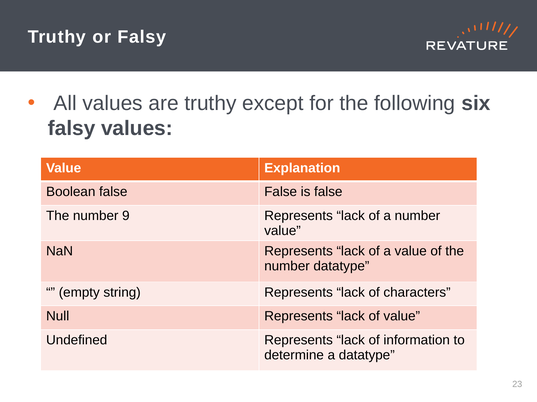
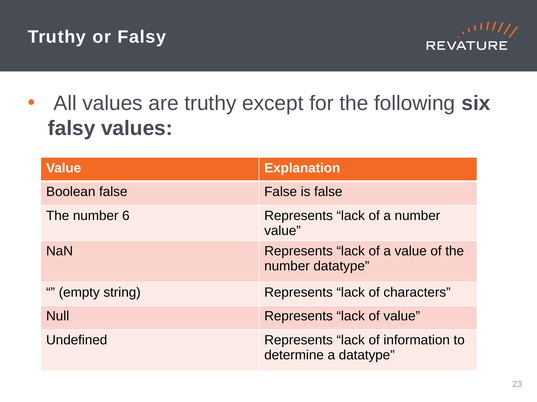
9: 9 -> 6 (126, 216)
